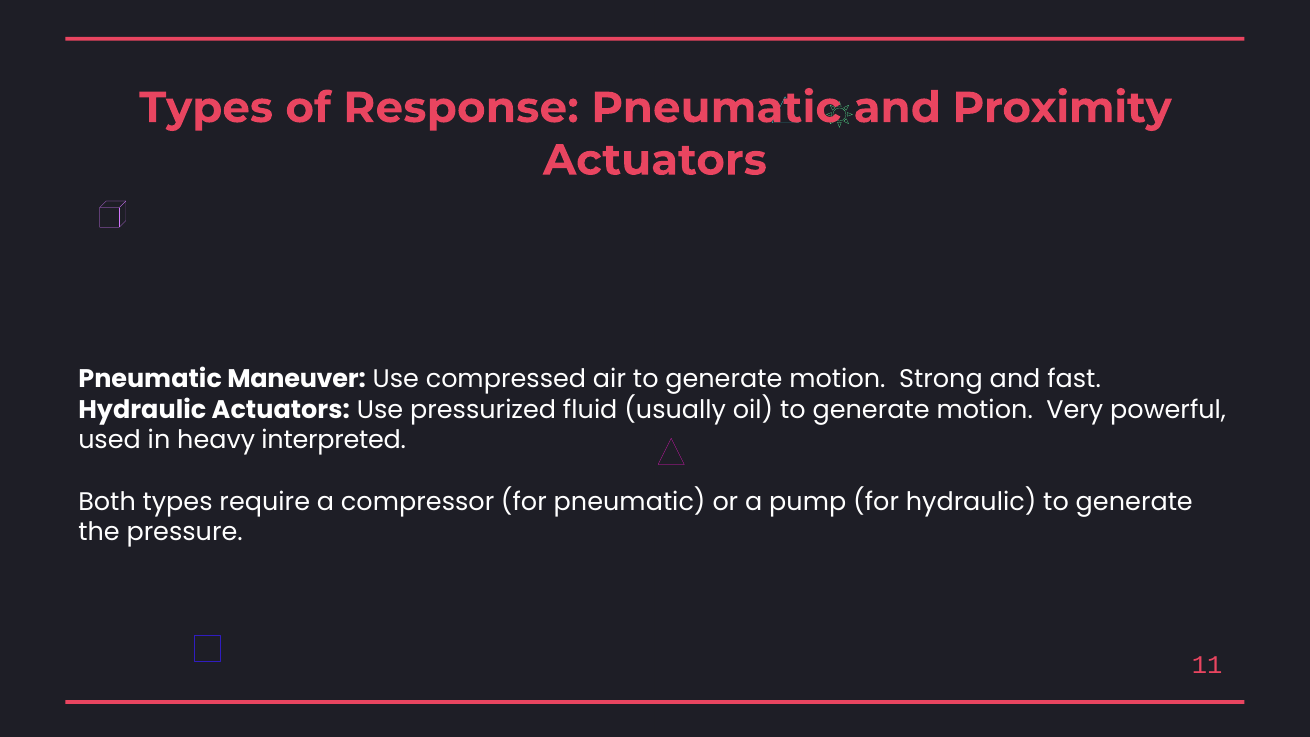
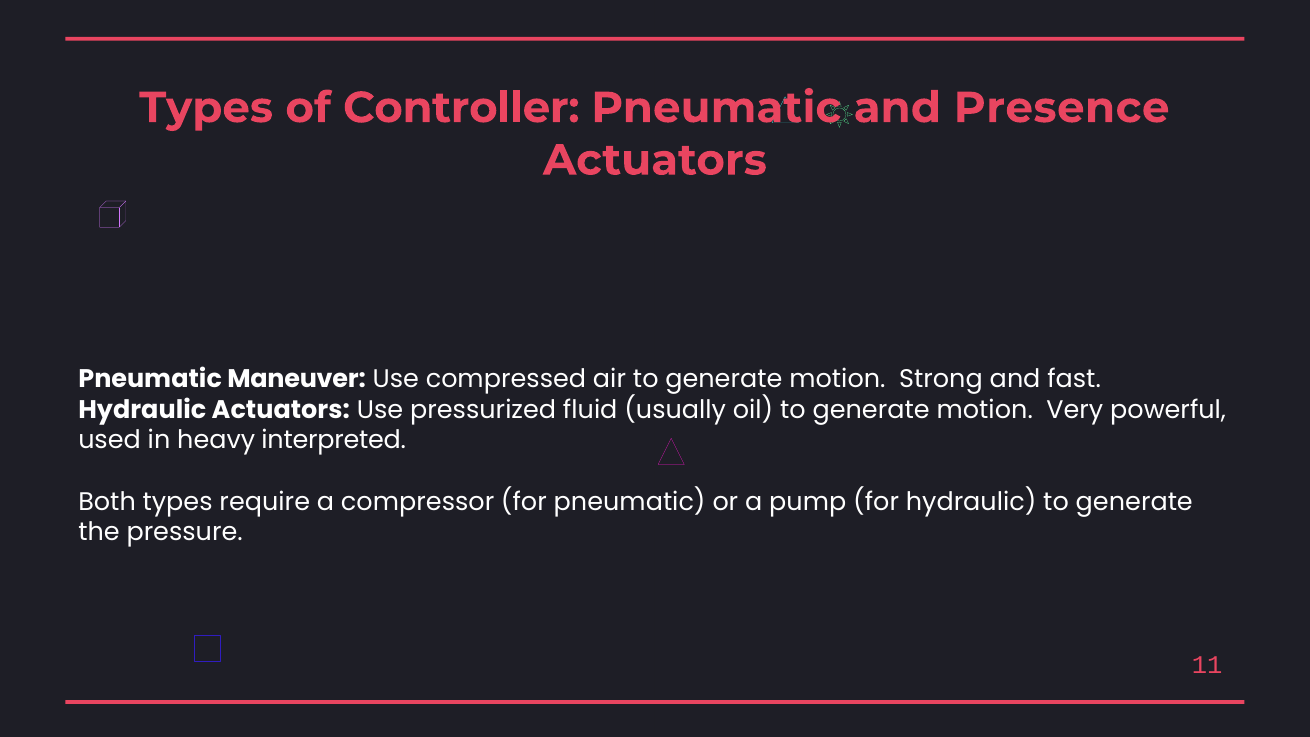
Response: Response -> Controller (461, 108)
Proximity: Proximity -> Presence (1062, 108)
